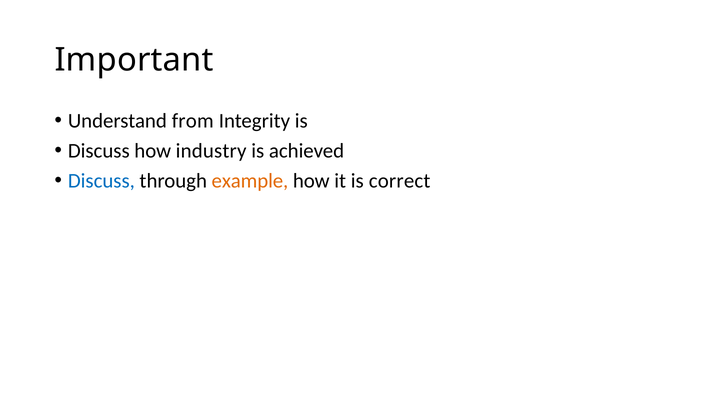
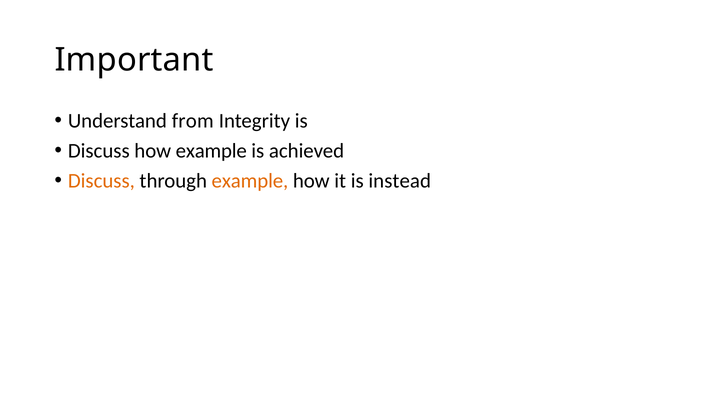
how industry: industry -> example (211, 151)
Discuss colour: blue -> orange (101, 181)
correct: correct -> instead (400, 181)
